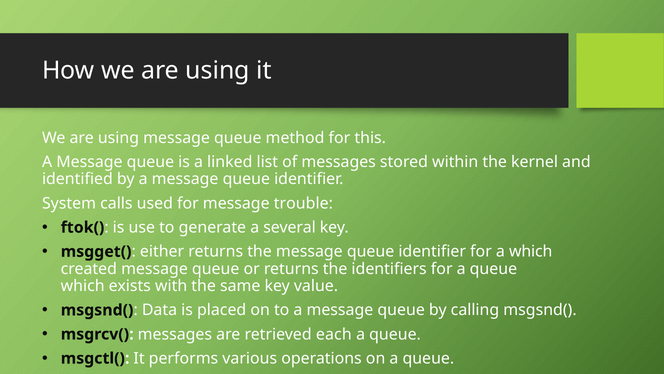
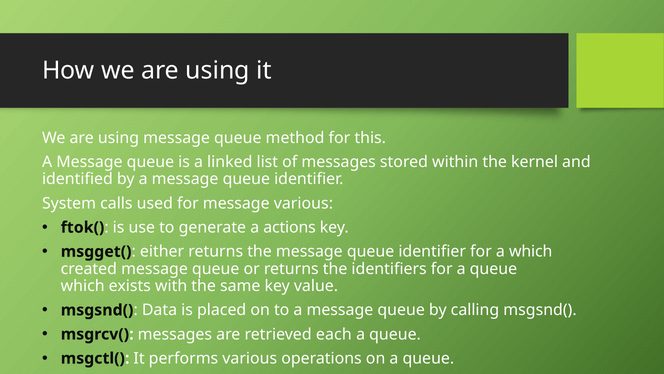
message trouble: trouble -> various (303, 203)
several: several -> actions (290, 227)
